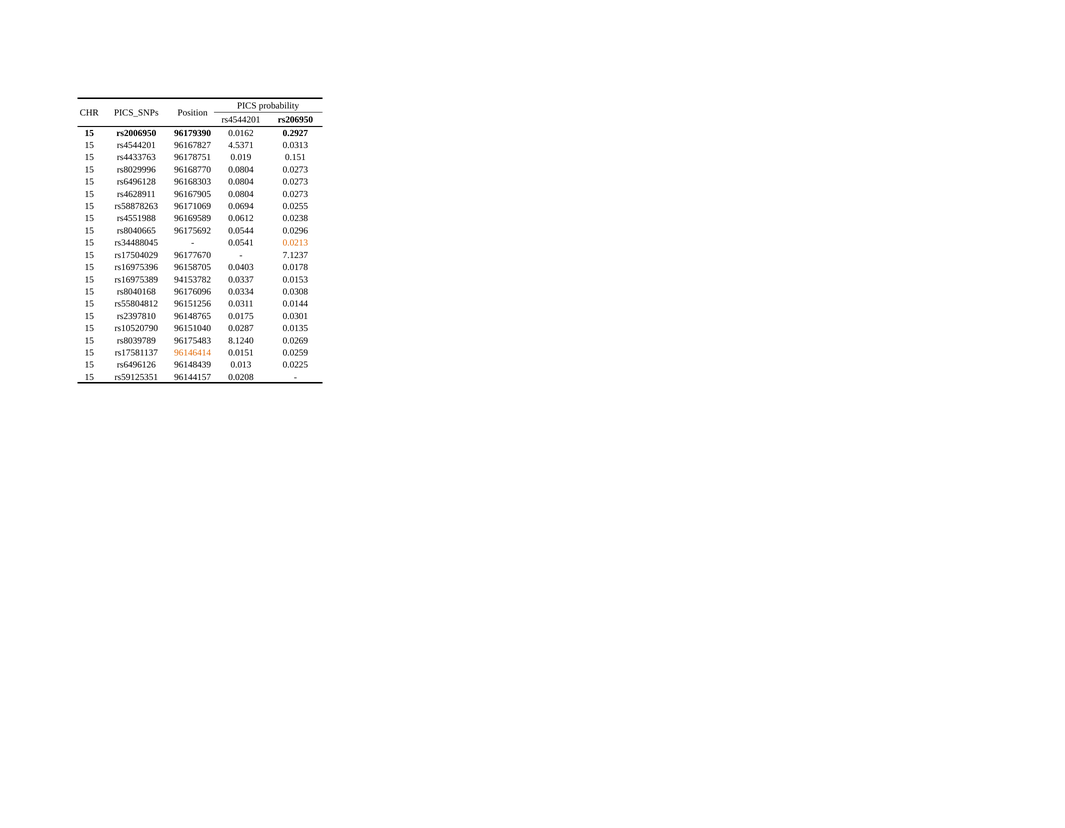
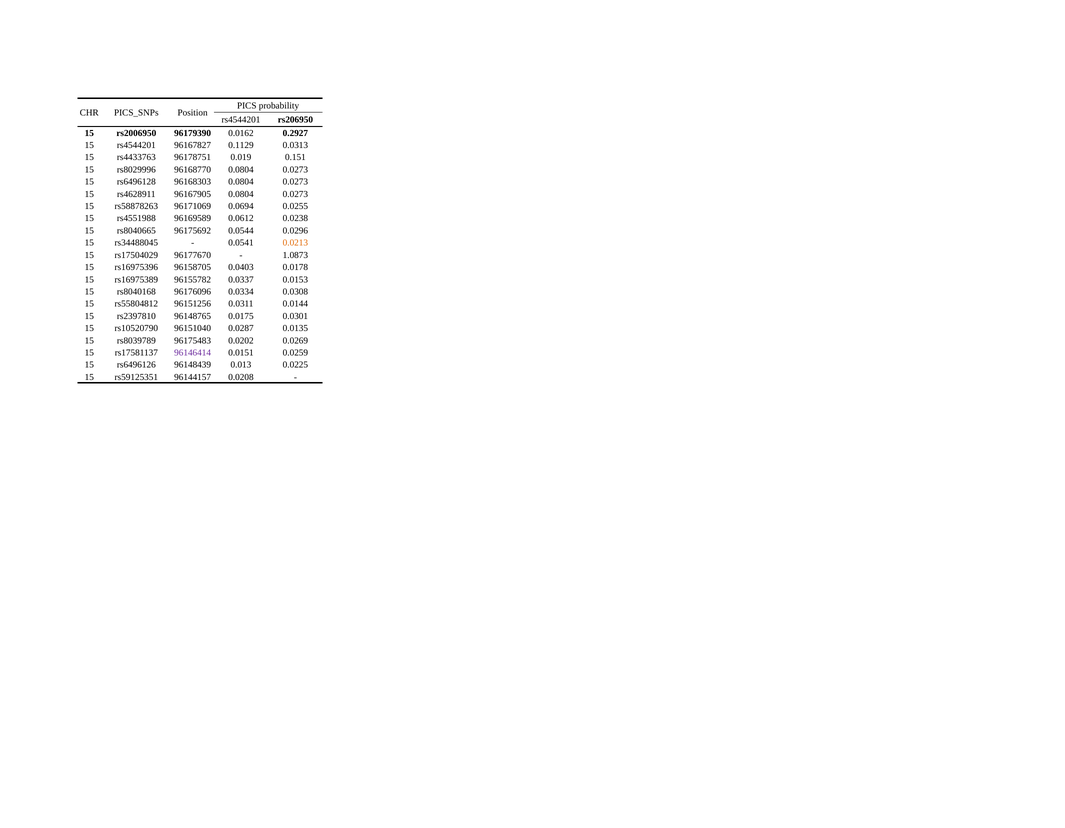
4.5371: 4.5371 -> 0.1129 (241, 145)
7.1237: 7.1237 -> 1.0873 (295, 255)
94153782: 94153782 -> 96155782 (193, 280)
8.1240: 8.1240 -> 0.0202 (241, 341)
96146414 colour: orange -> purple (193, 353)
